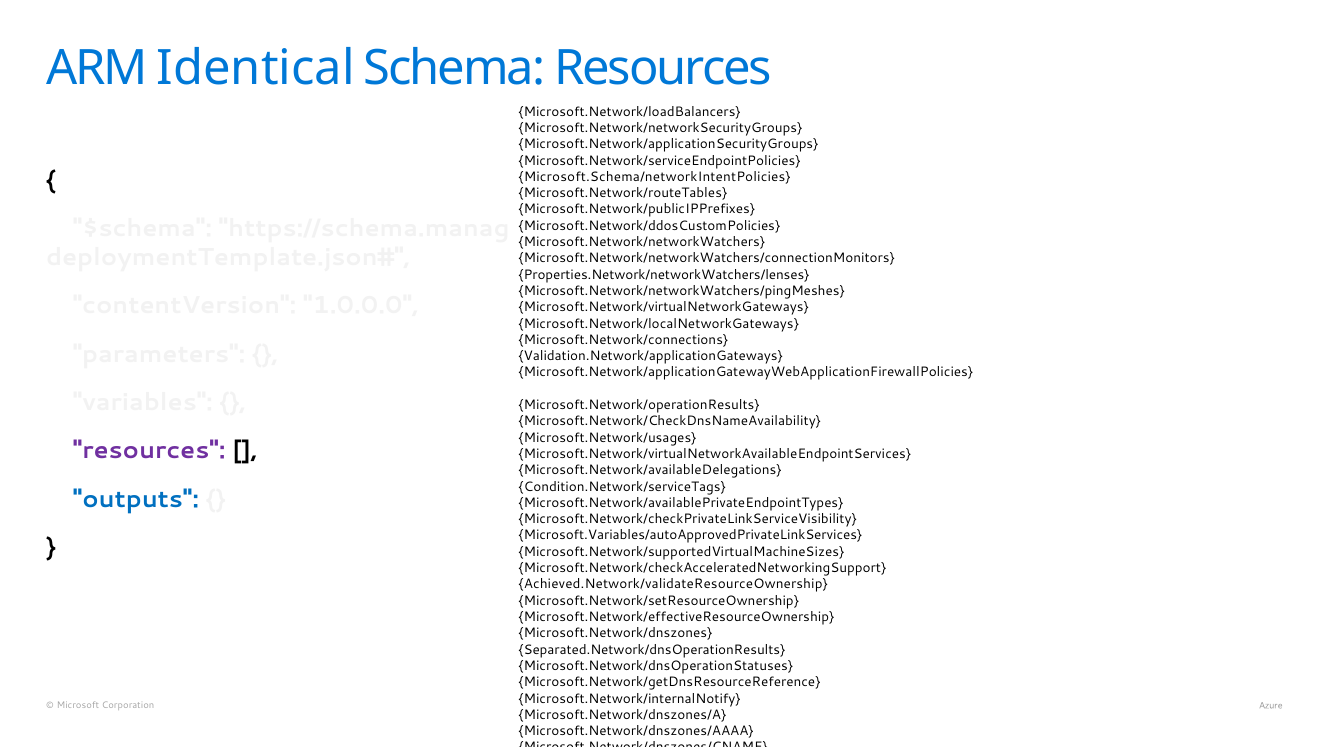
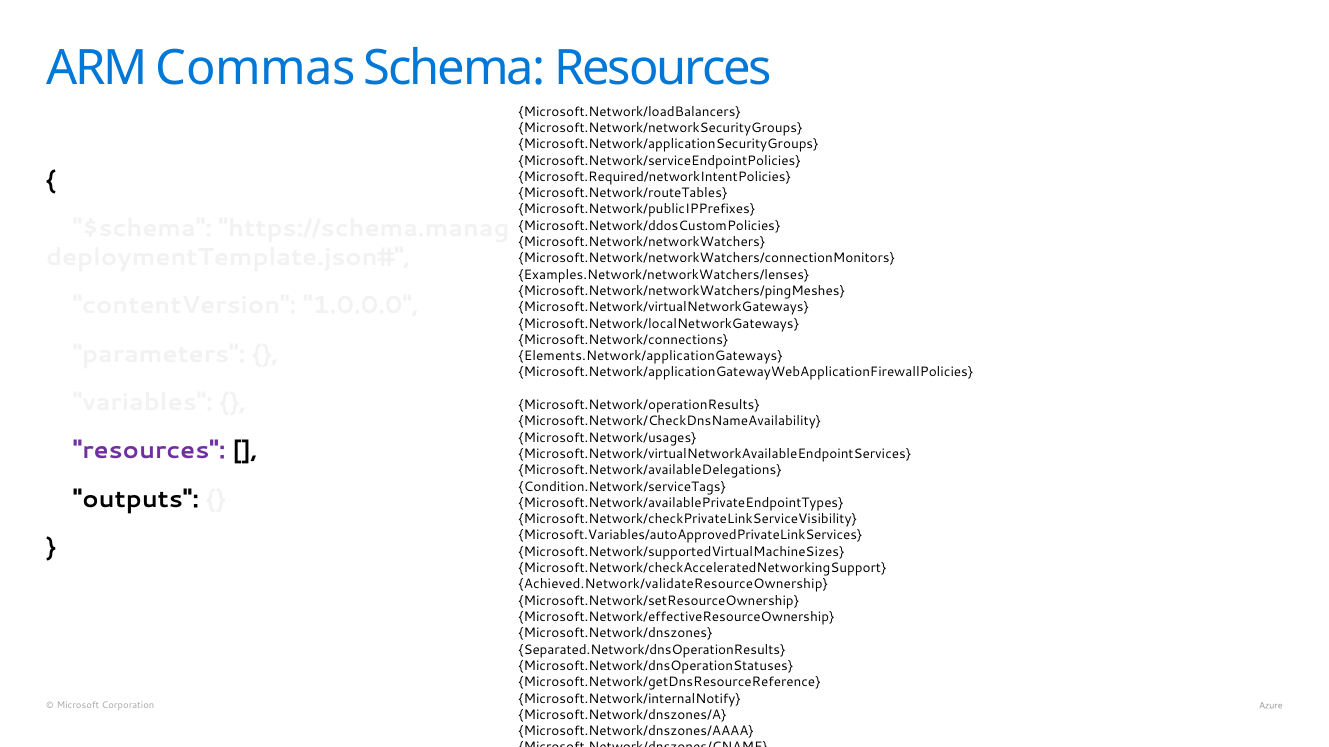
Identical: Identical -> Commas (256, 68)
Microsoft.Schema/networkIntentPolicies: Microsoft.Schema/networkIntentPolicies -> Microsoft.Required/networkIntentPolicies (655, 177)
Properties.Network/networkWatchers/lenses: Properties.Network/networkWatchers/lenses -> Examples.Network/networkWatchers/lenses (664, 275)
Validation.Network/applicationGateways: Validation.Network/applicationGateways -> Elements.Network/applicationGateways (651, 356)
outputs colour: blue -> black (136, 499)
